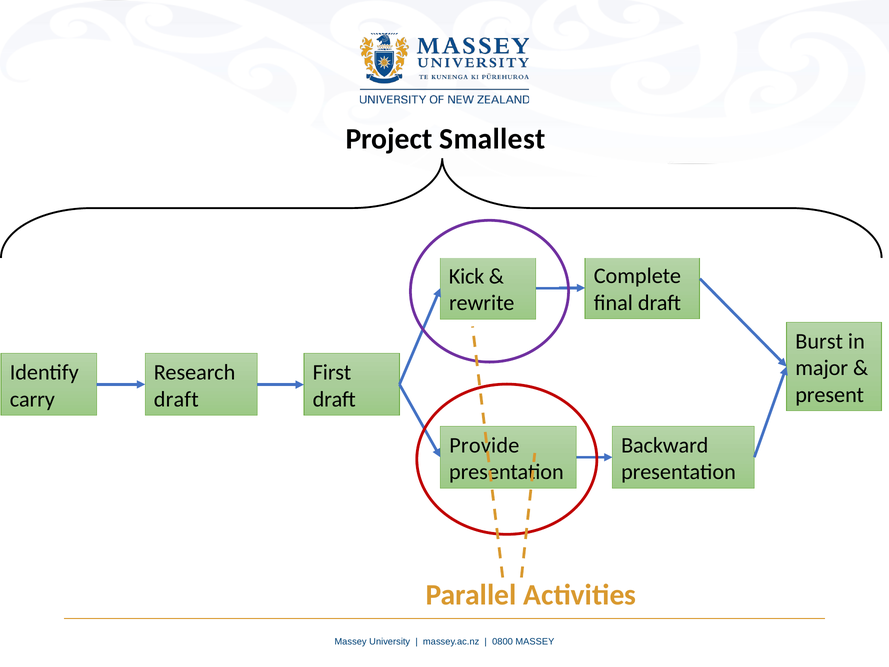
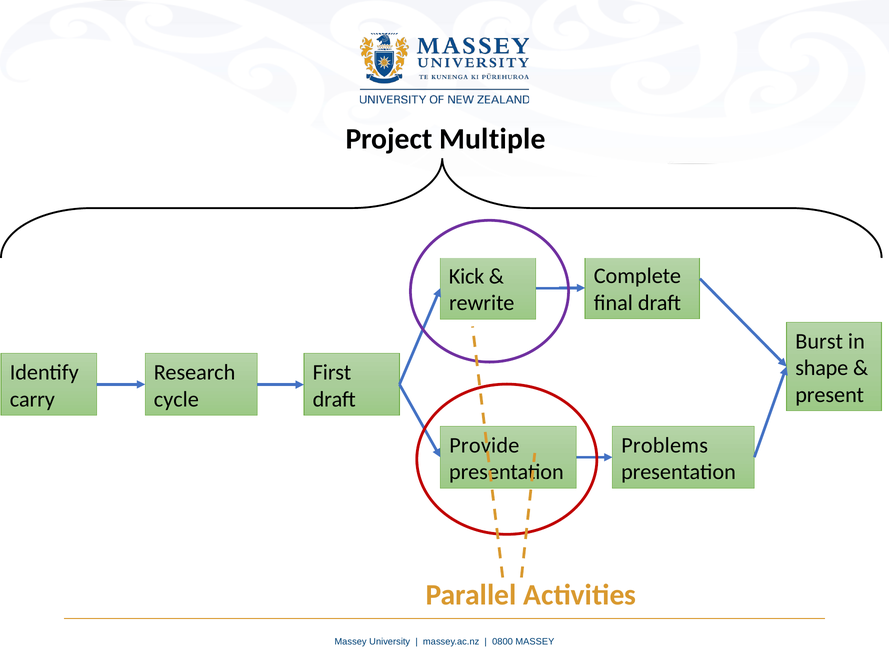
Smallest: Smallest -> Multiple (492, 139)
major: major -> shape (822, 368)
draft: draft -> cycle (176, 399)
Backward: Backward -> Problems (665, 445)
